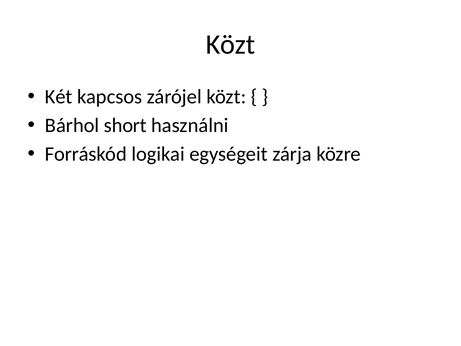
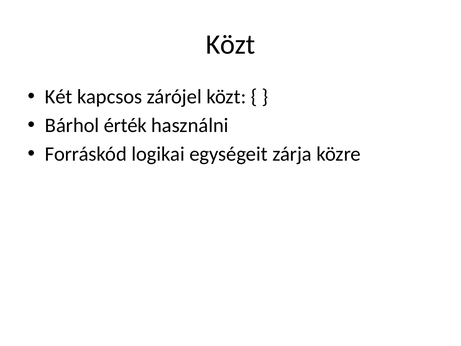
short: short -> érték (125, 125)
